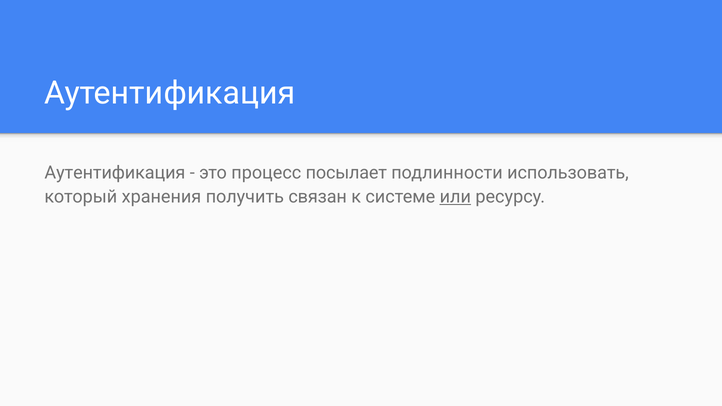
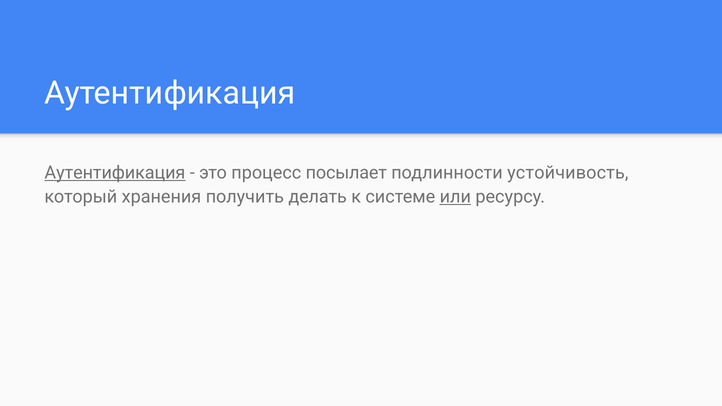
Аутентификация underline: none -> present (115, 173)
использовать: использовать -> устойчивость (568, 173)
связан: связан -> делать (318, 197)
